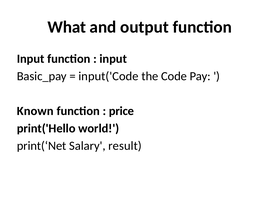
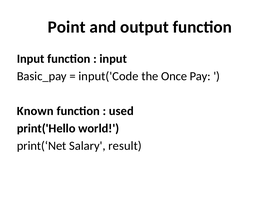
What: What -> Point (67, 27)
Code: Code -> Once (174, 76)
price: price -> used (121, 111)
